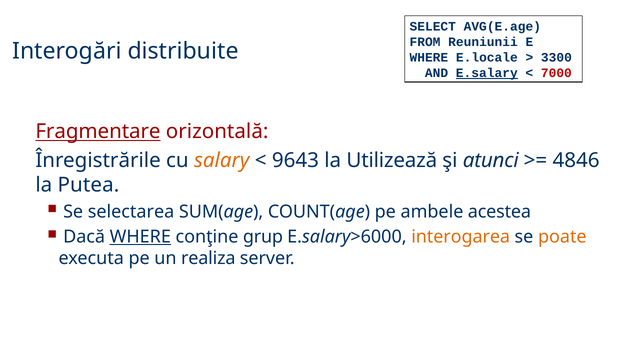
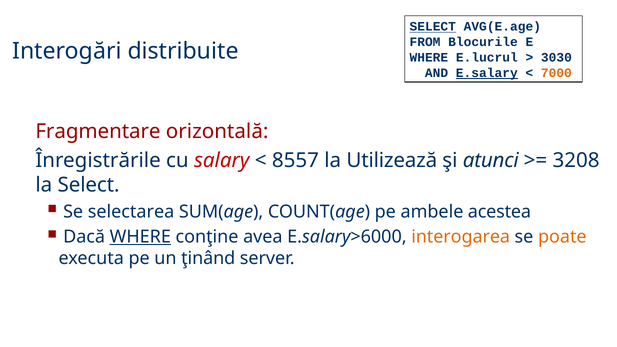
SELECT underline: none -> present (433, 27)
Reuniunii: Reuniunii -> Blocurile (483, 42)
E.locale: E.locale -> E.lucrul (487, 57)
3300: 3300 -> 3030 (556, 57)
7000 colour: red -> orange (556, 73)
Fragmentare underline: present -> none (98, 132)
salary colour: orange -> red (222, 160)
9643: 9643 -> 8557 (295, 160)
4846: 4846 -> 3208 (576, 160)
la Putea: Putea -> Select (89, 185)
grup: grup -> avea (263, 237)
realiza: realiza -> ţinând (208, 259)
